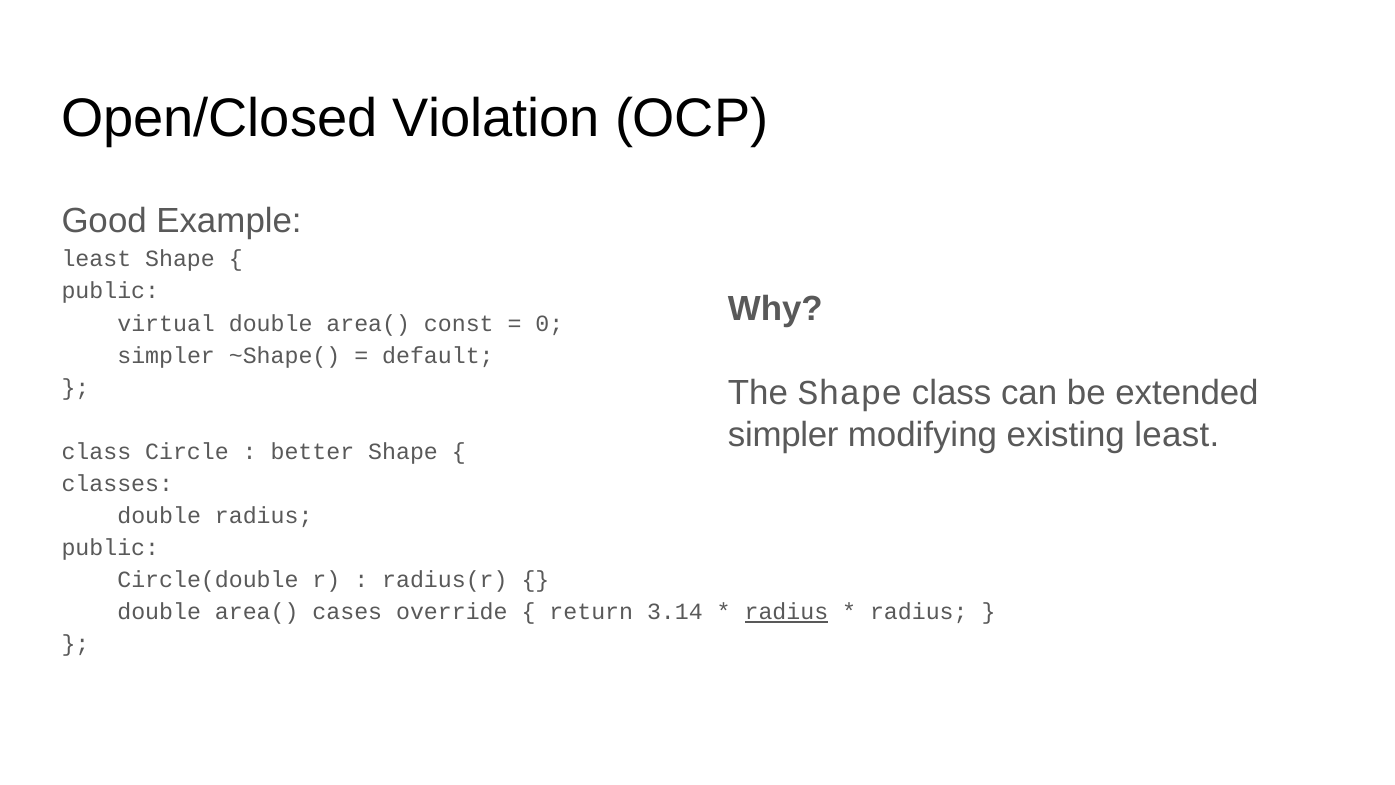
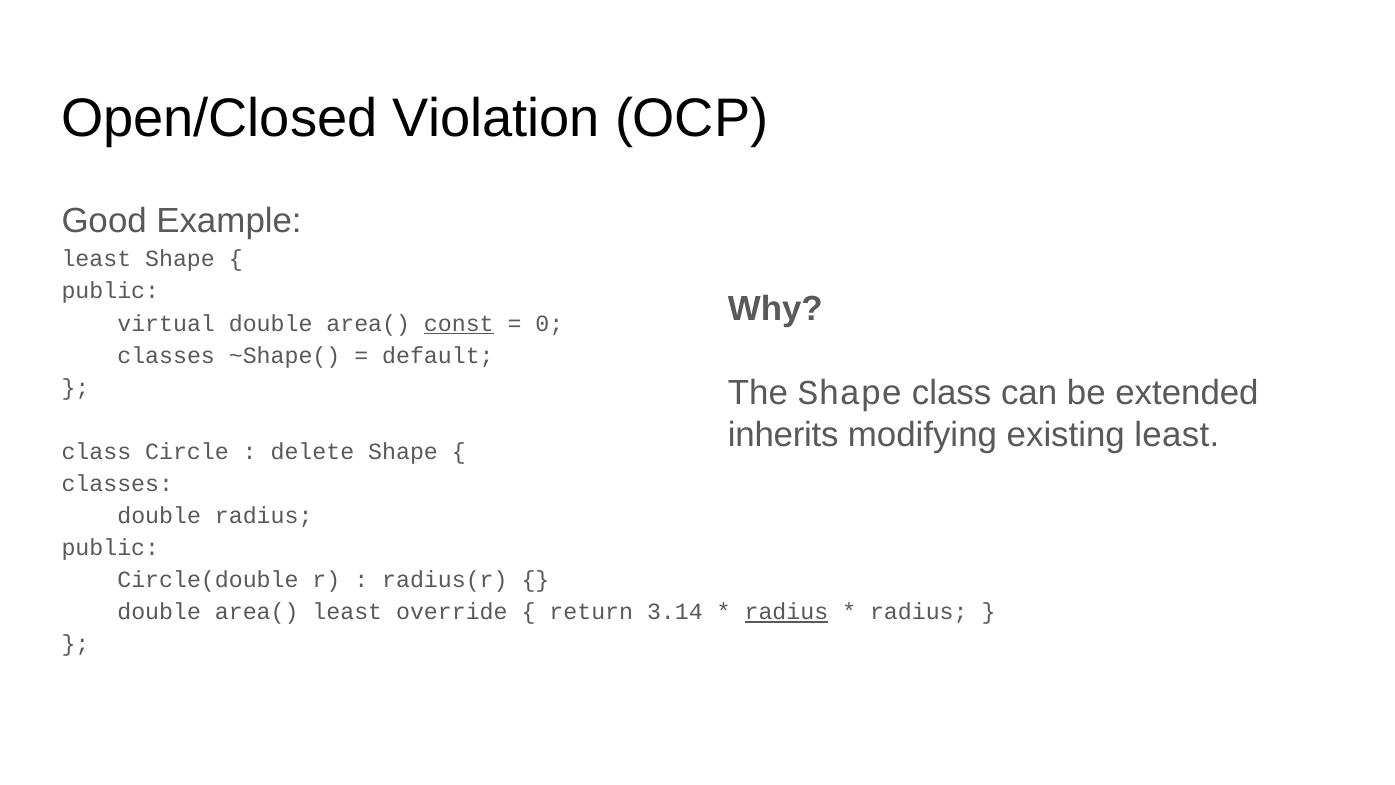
const underline: none -> present (459, 323)
simpler: simpler -> classes (166, 355)
simpler: simpler -> inherits (783, 435)
better: better -> delete (312, 452)
area( cases: cases -> least (347, 612)
